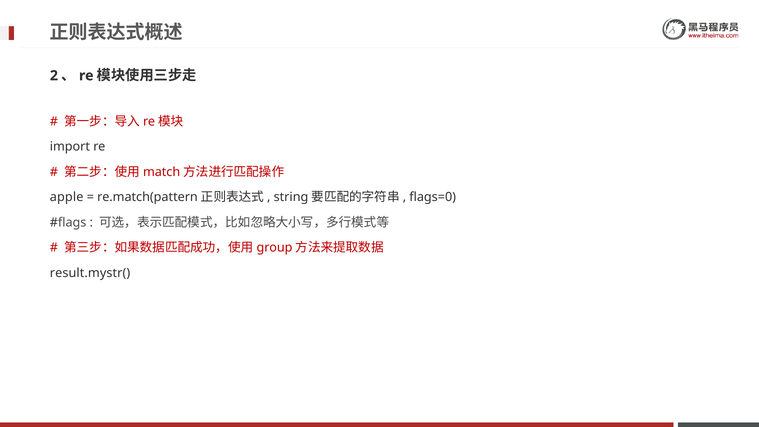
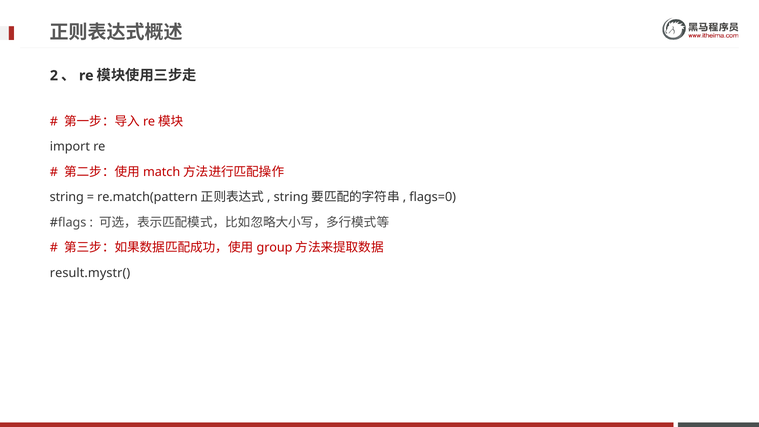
apple: apple -> string (67, 197)
